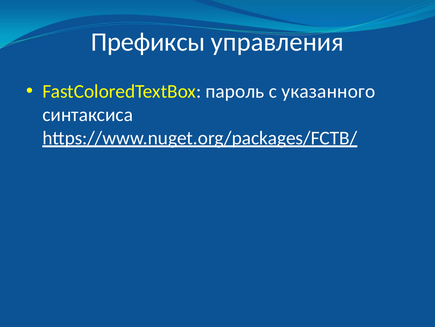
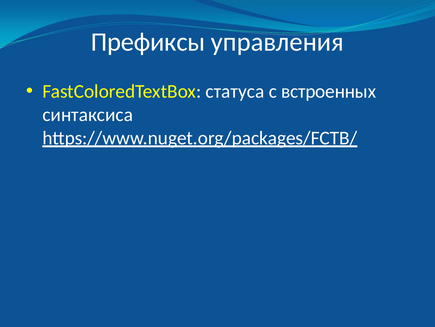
пароль: пароль -> статуса (235, 91)
указанного: указанного -> встроенных (329, 91)
